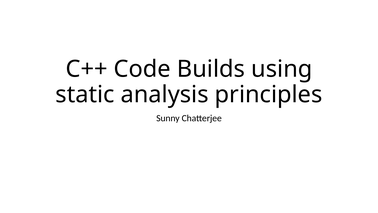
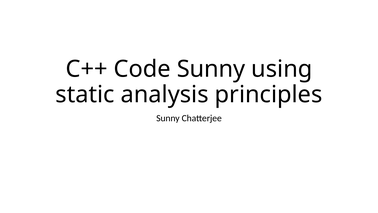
Code Builds: Builds -> Sunny (211, 69)
